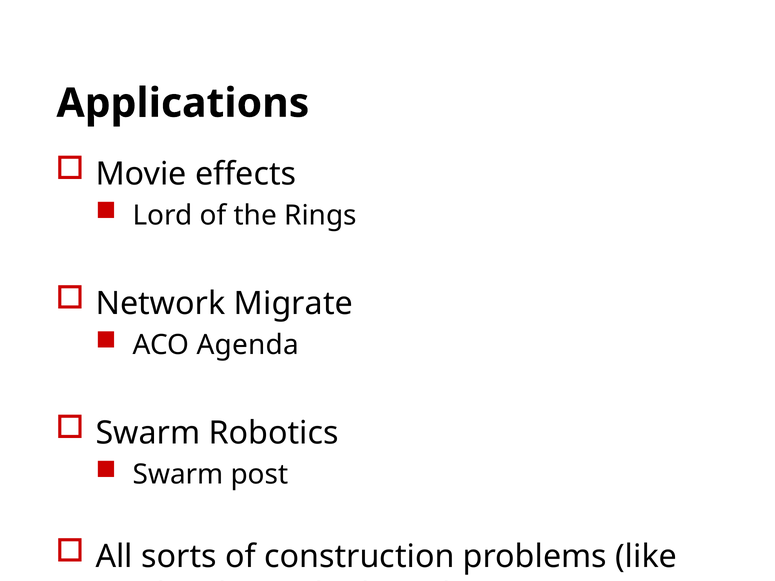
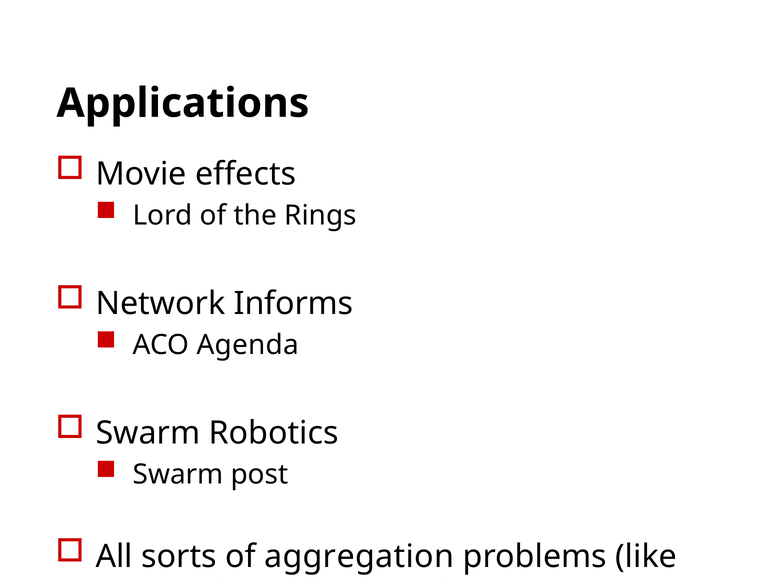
Migrate: Migrate -> Informs (294, 304)
construction: construction -> aggregation (359, 557)
